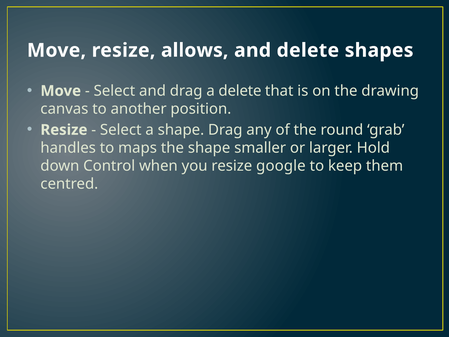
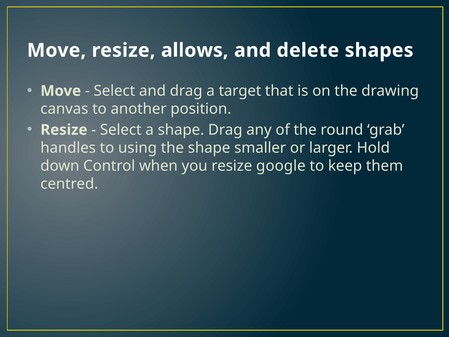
a delete: delete -> target (240, 91)
maps: maps -> using (138, 148)
